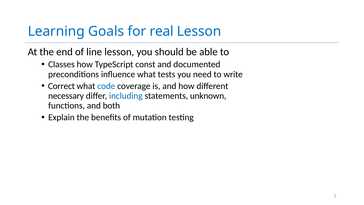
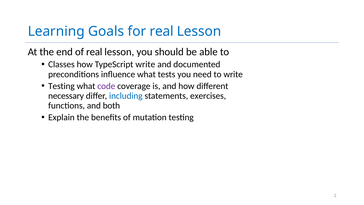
of line: line -> real (94, 52)
TypeScript const: const -> write (145, 64)
Correct: Correct -> Testing (61, 86)
code colour: blue -> purple (106, 86)
unknown: unknown -> exercises (208, 96)
